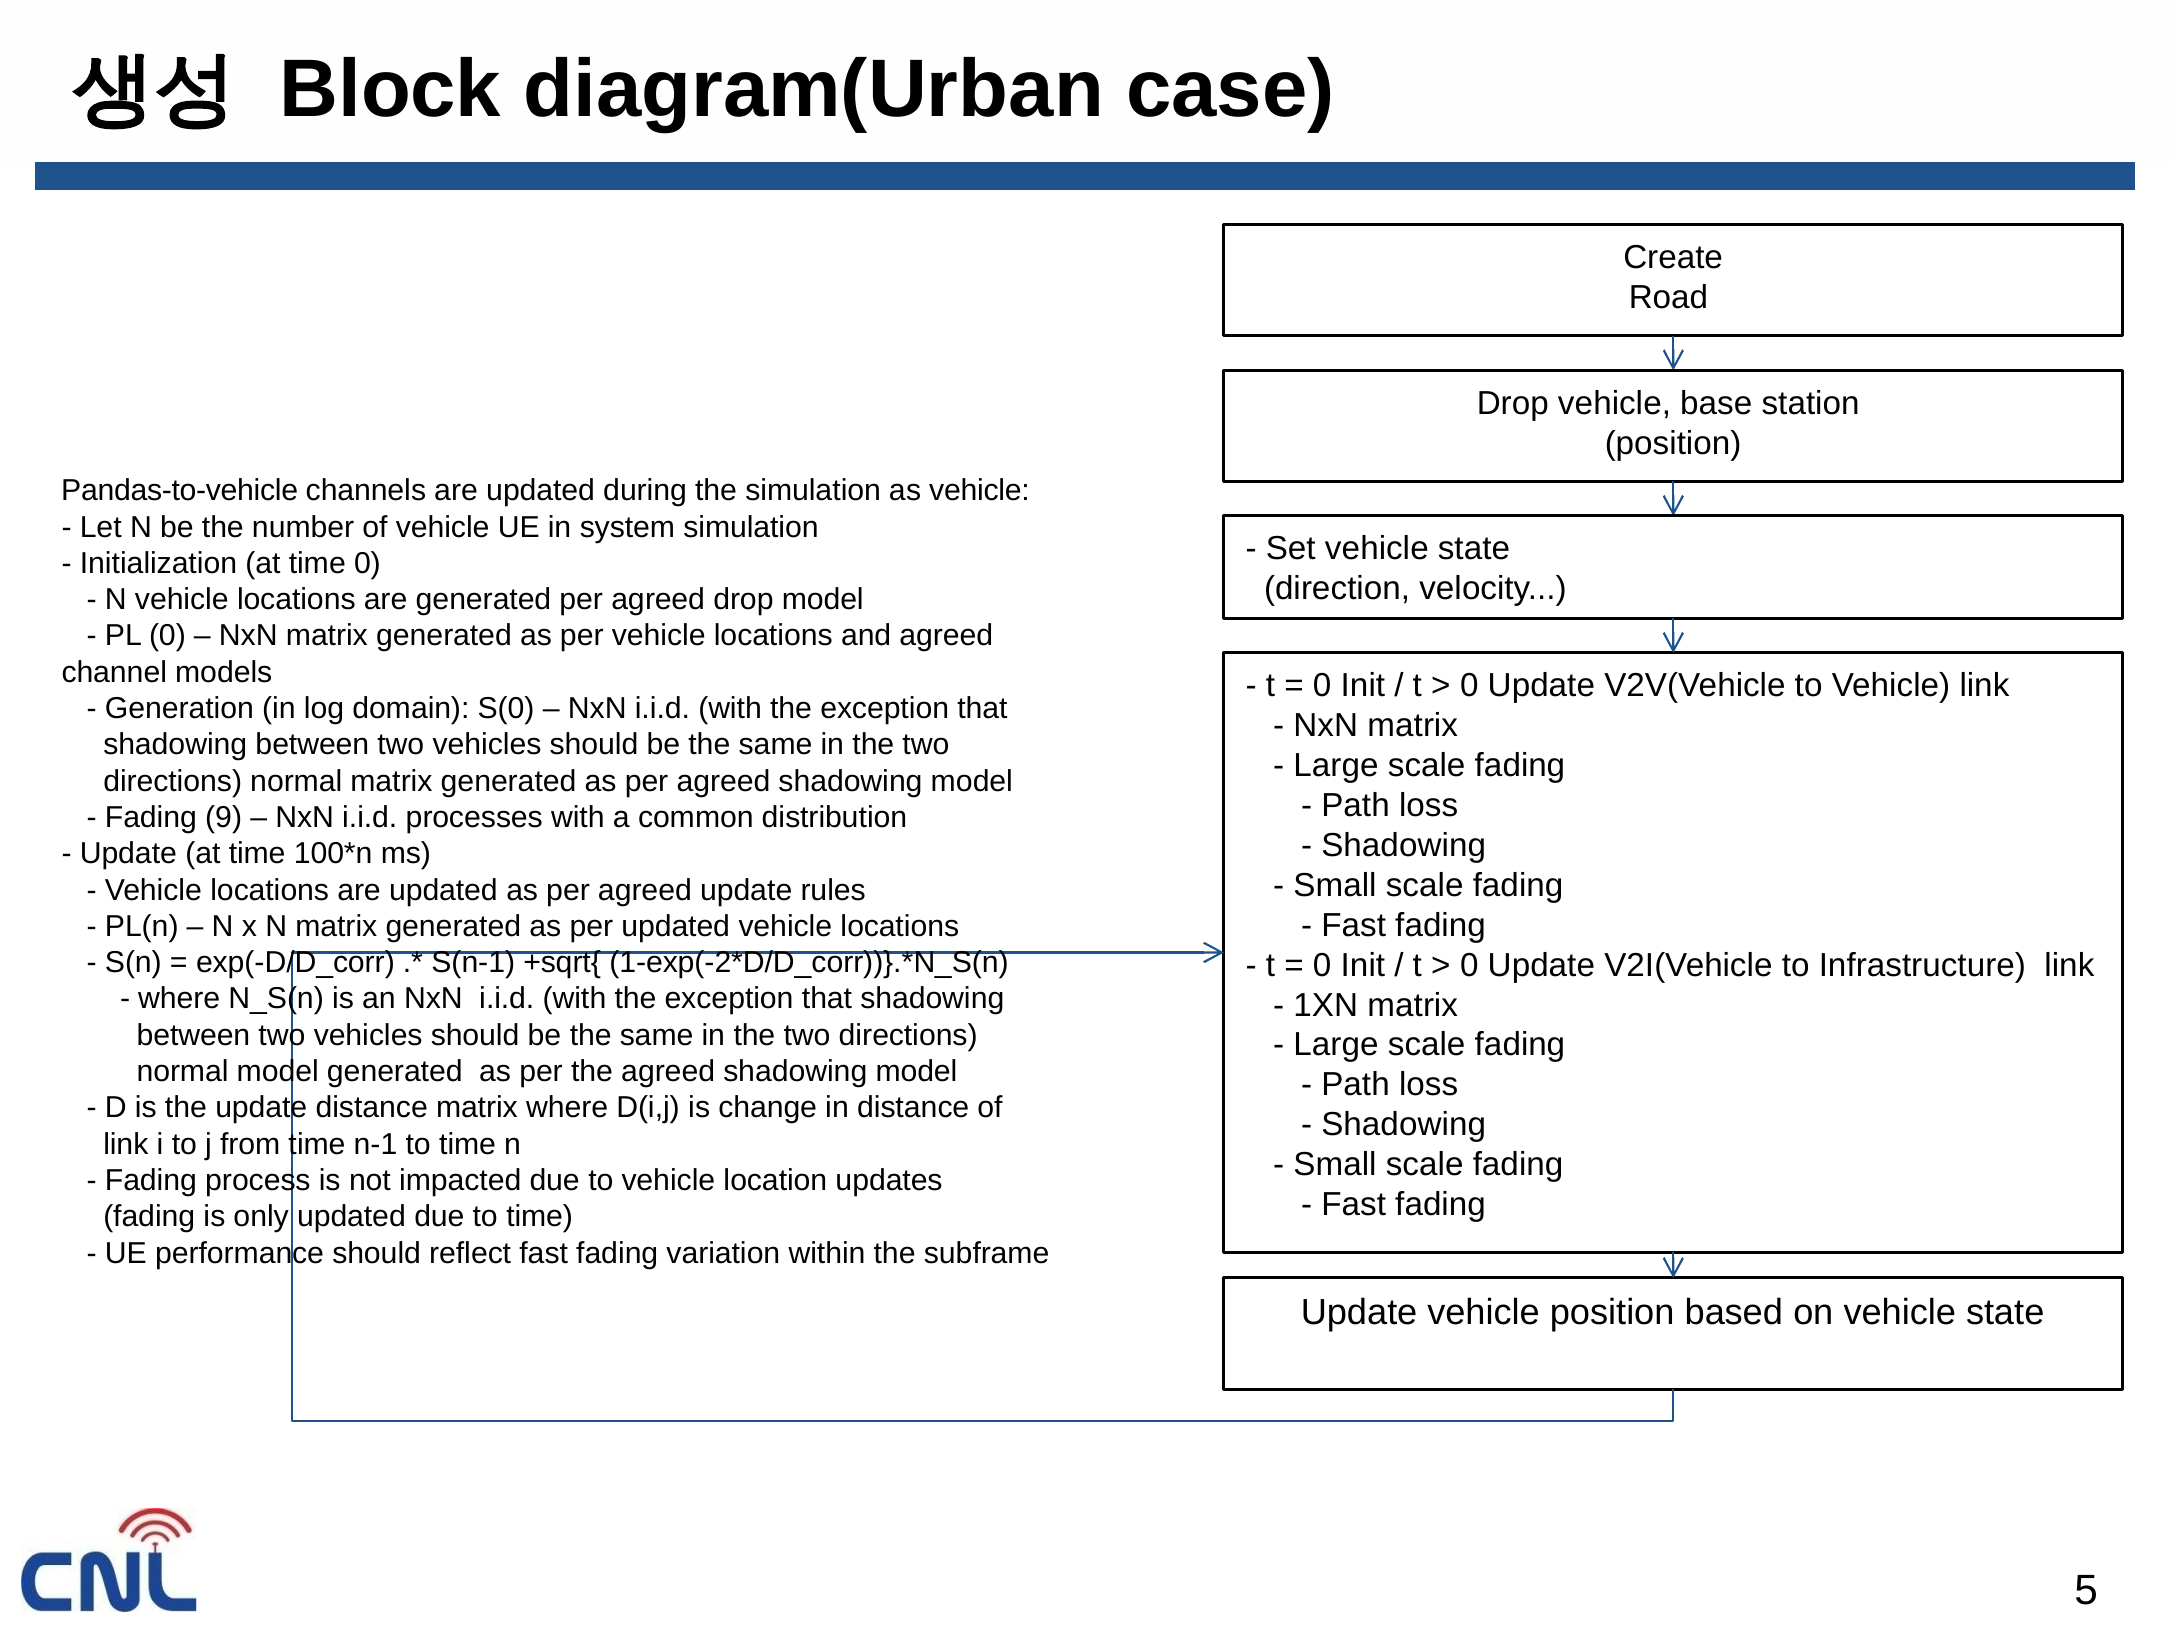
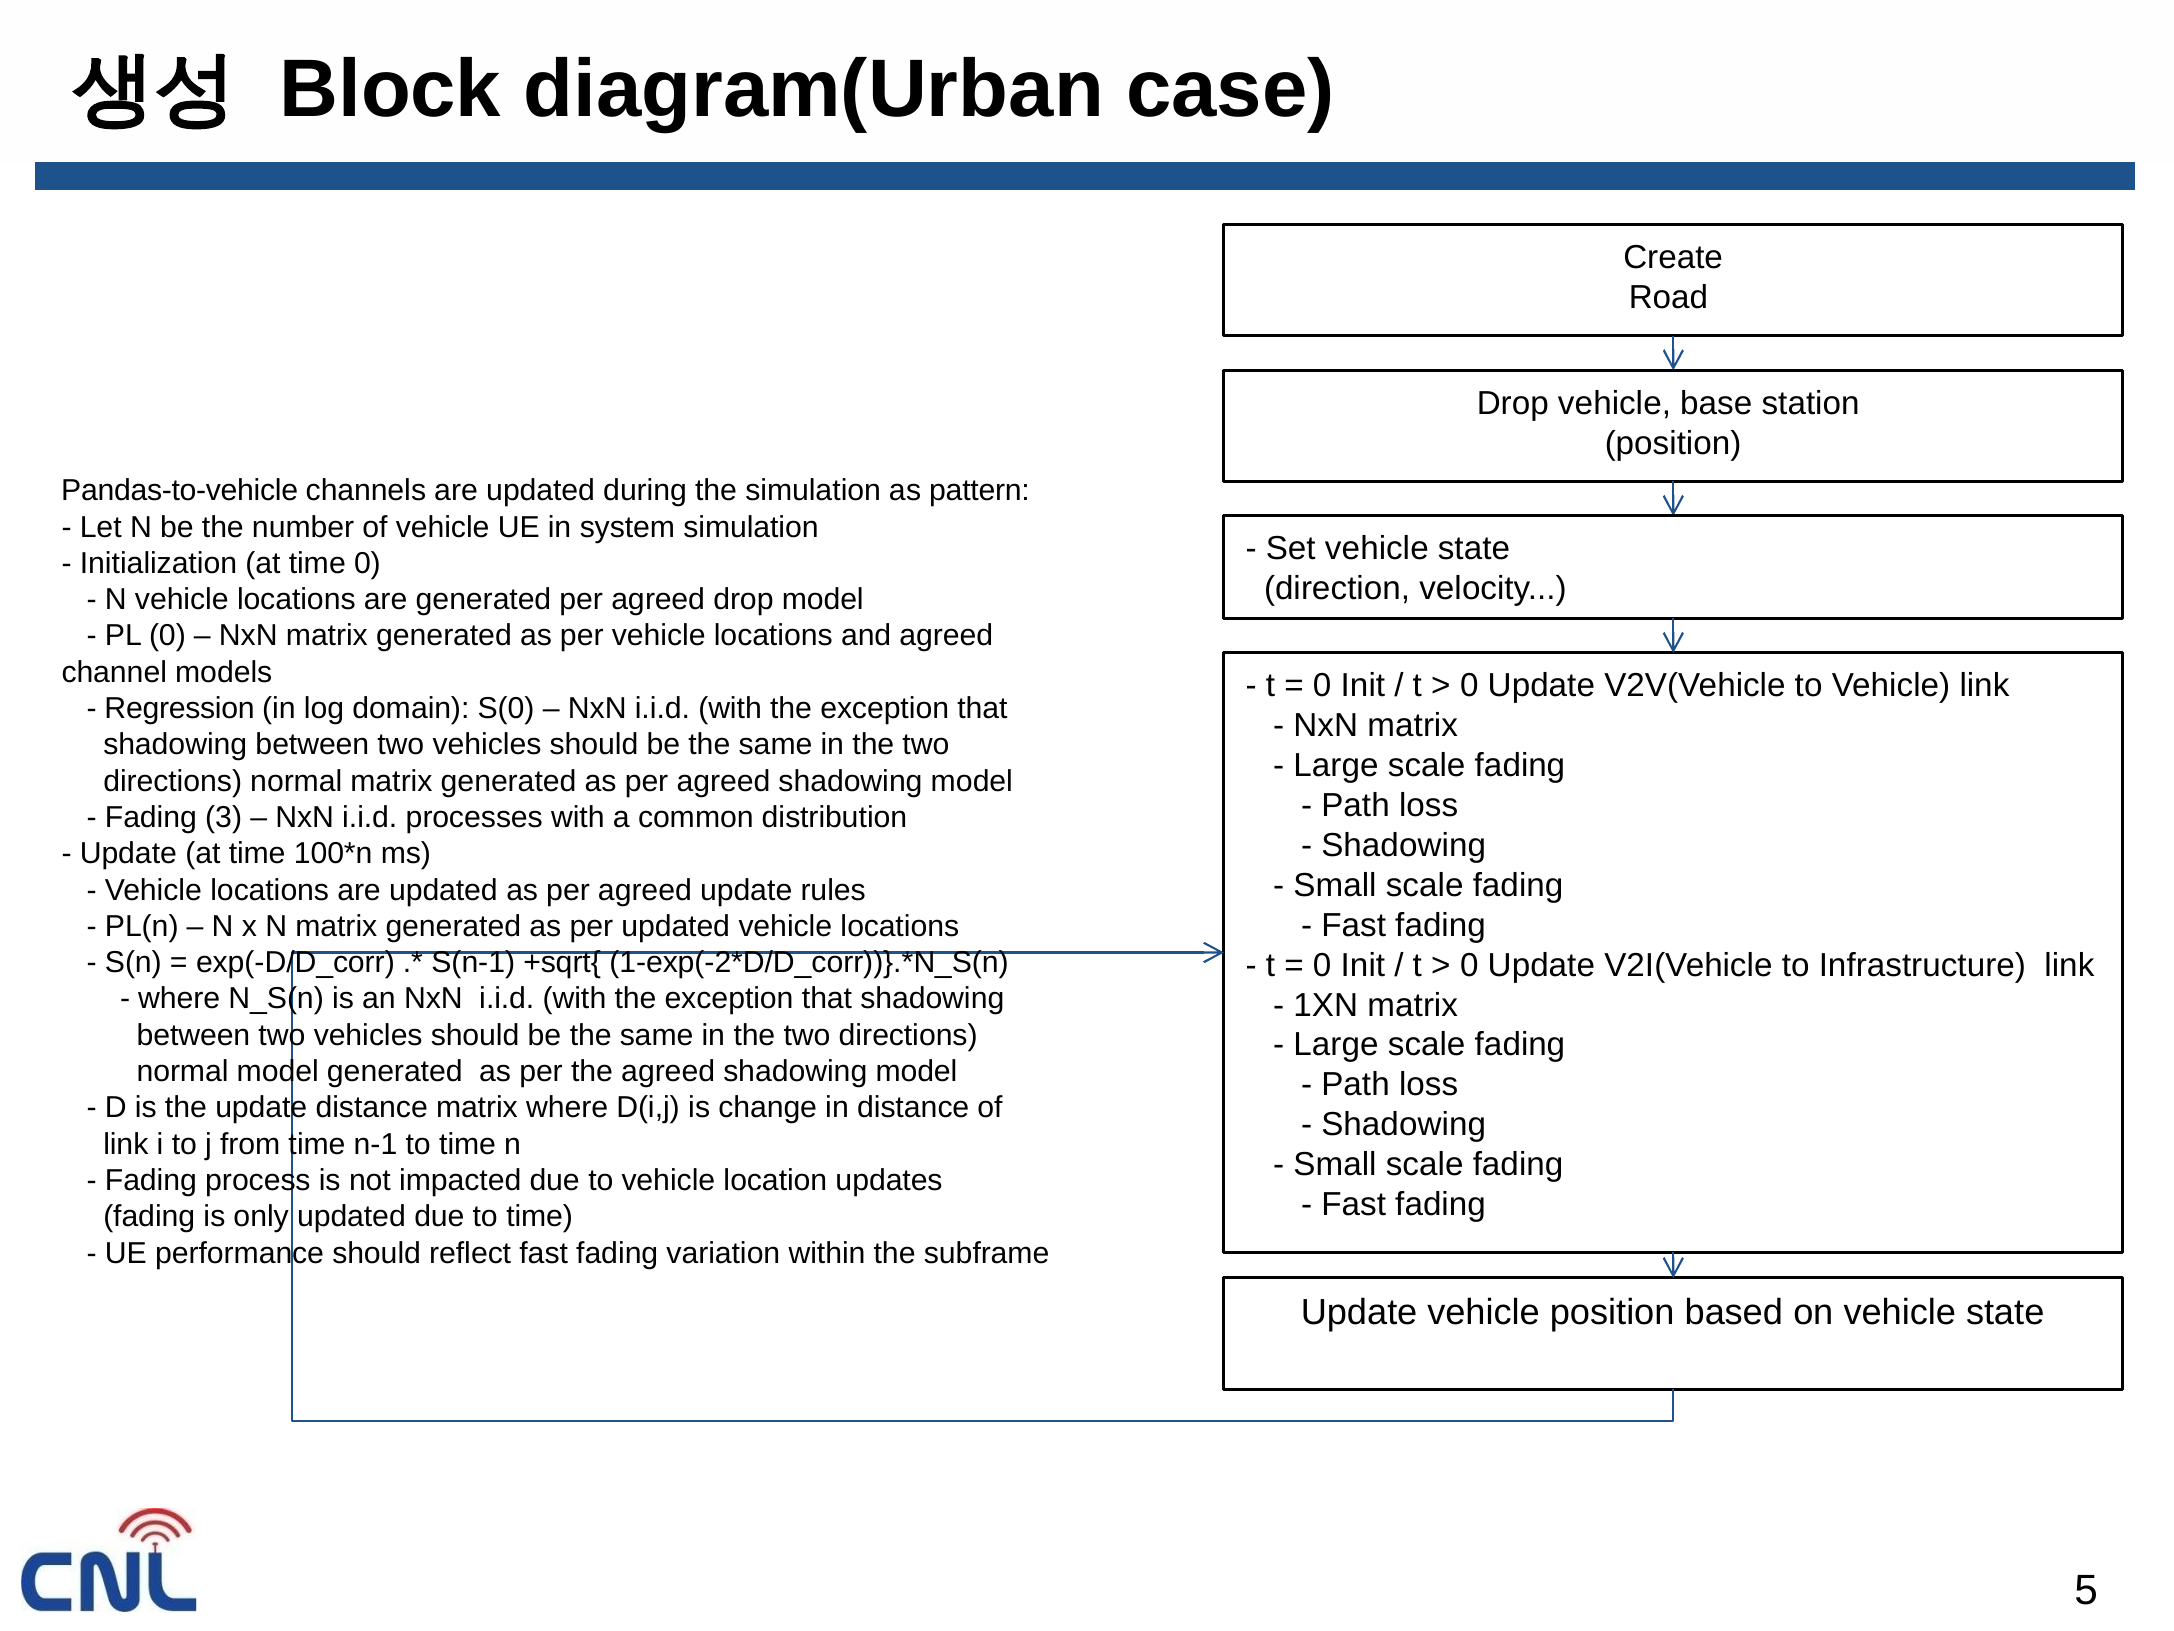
as vehicle: vehicle -> pattern (979, 491)
Generation: Generation -> Regression (180, 708)
9: 9 -> 3 (224, 817)
